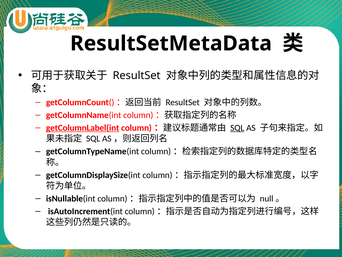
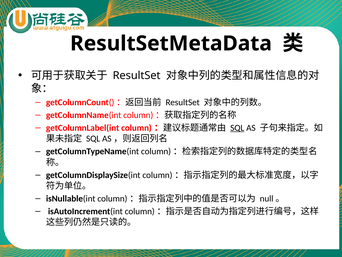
getColumnLabel(int underline: present -> none (83, 128)
